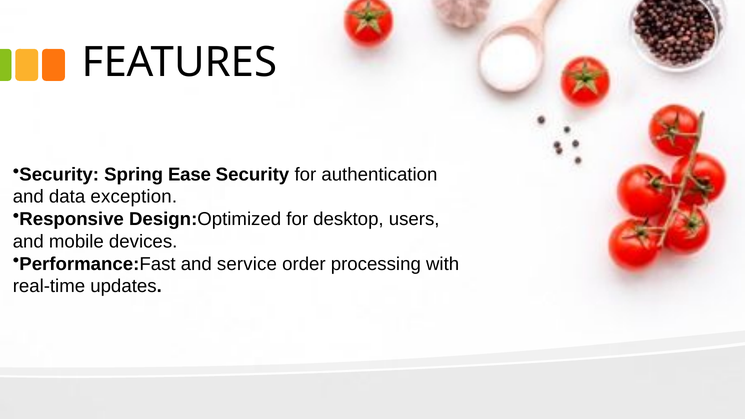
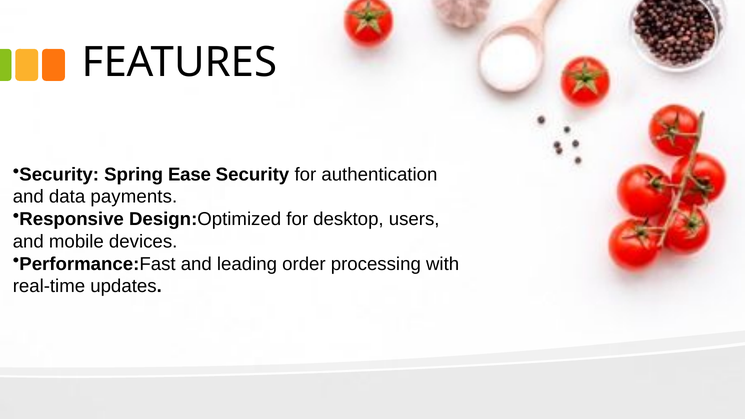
exception: exception -> payments (134, 197)
service: service -> leading (247, 264)
